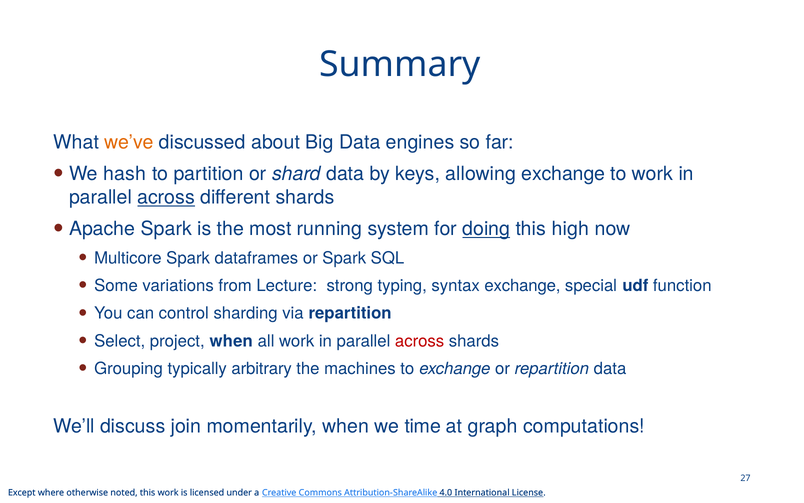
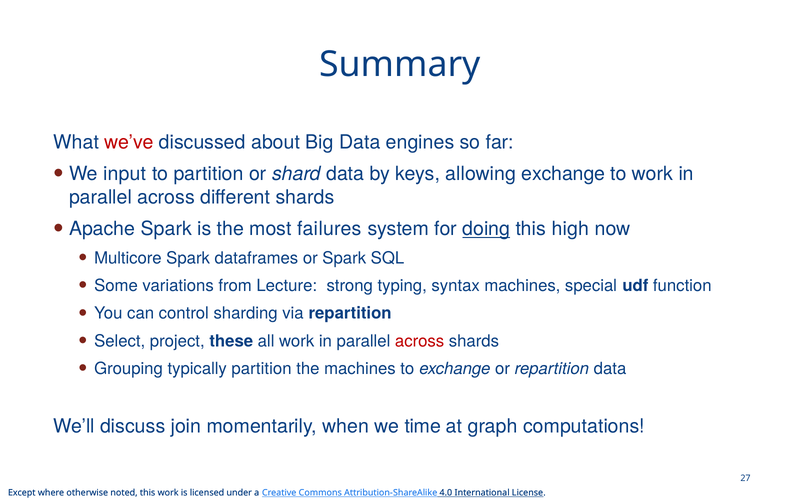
we’ve colour: orange -> red (129, 142)
hash: hash -> input (125, 174)
across underline: present -> none (166, 197)
running: running -> failures (329, 229)
syntax exchange: exchange -> machines (522, 285)
project when: when -> these (231, 341)
typically arbitrary: arbitrary -> partition (262, 368)
